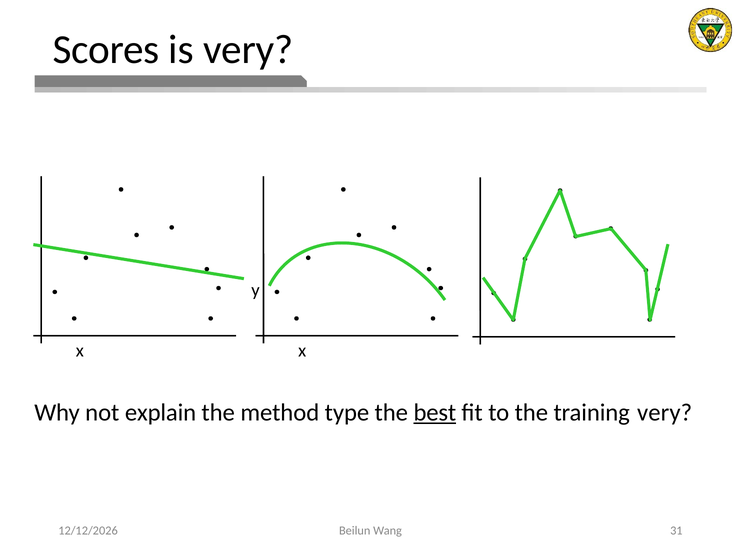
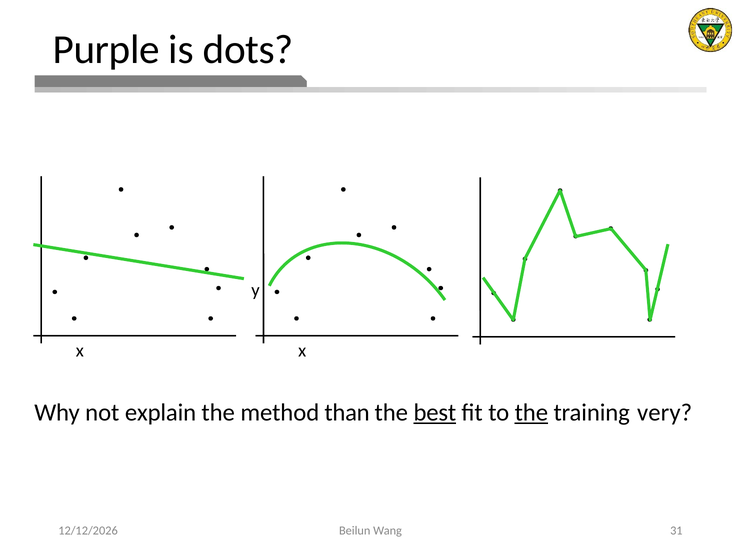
Scores: Scores -> Purple (106, 50)
is very: very -> dots (248, 50)
type: type -> than (347, 412)
the underline: none -> present (531, 412)
